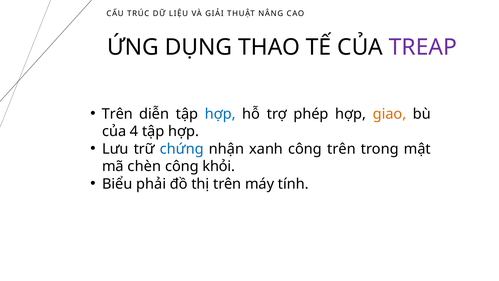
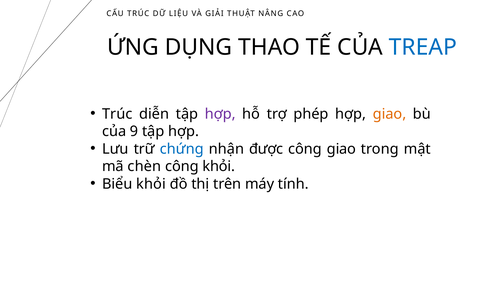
TREAP colour: purple -> blue (423, 47)
Trên: Trên -> Trúc (117, 114)
hợp colour: blue -> purple (220, 114)
4: 4 -> 9 (134, 131)
xanh: xanh -> được (266, 149)
công trên: trên -> giao (341, 149)
Biểu phải: phải -> khỏi (151, 184)
